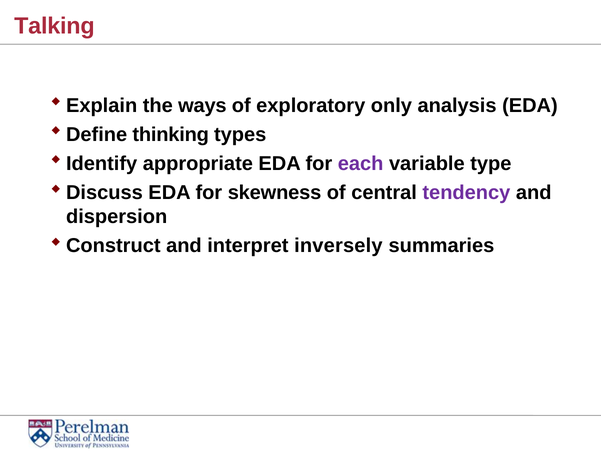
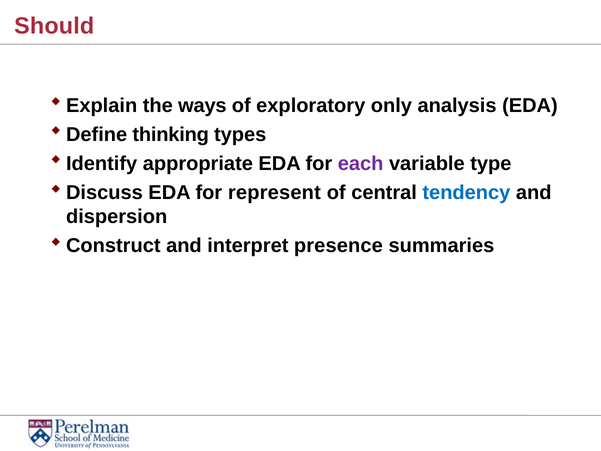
Talking: Talking -> Should (54, 26)
skewness: skewness -> represent (274, 193)
tendency colour: purple -> blue (466, 193)
inversely: inversely -> presence (338, 246)
